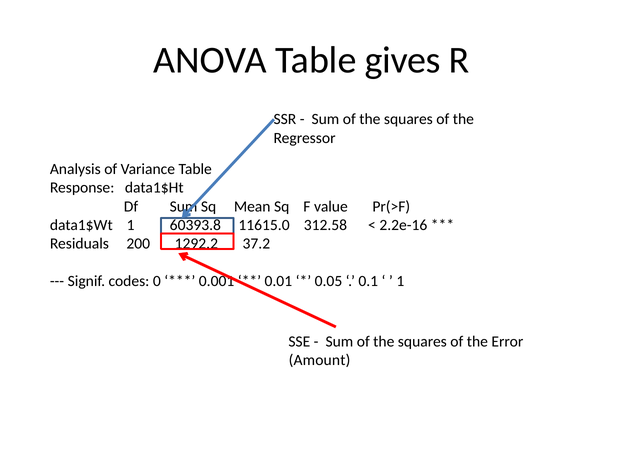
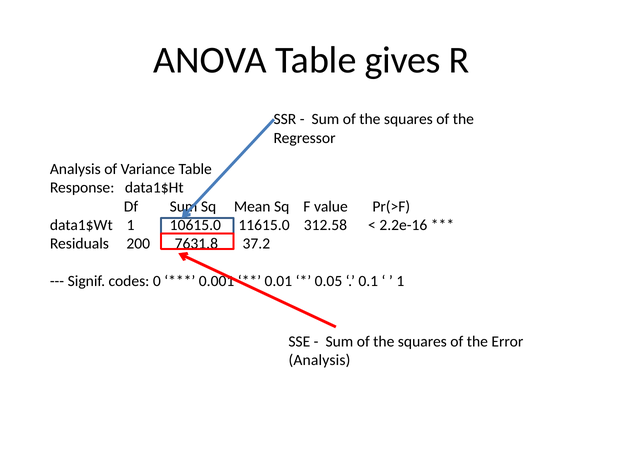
60393.8: 60393.8 -> 10615.0 (195, 225)
1292.2: 1292.2 -> 7631.8 (196, 244)
Amount: Amount -> Analysis (319, 360)
